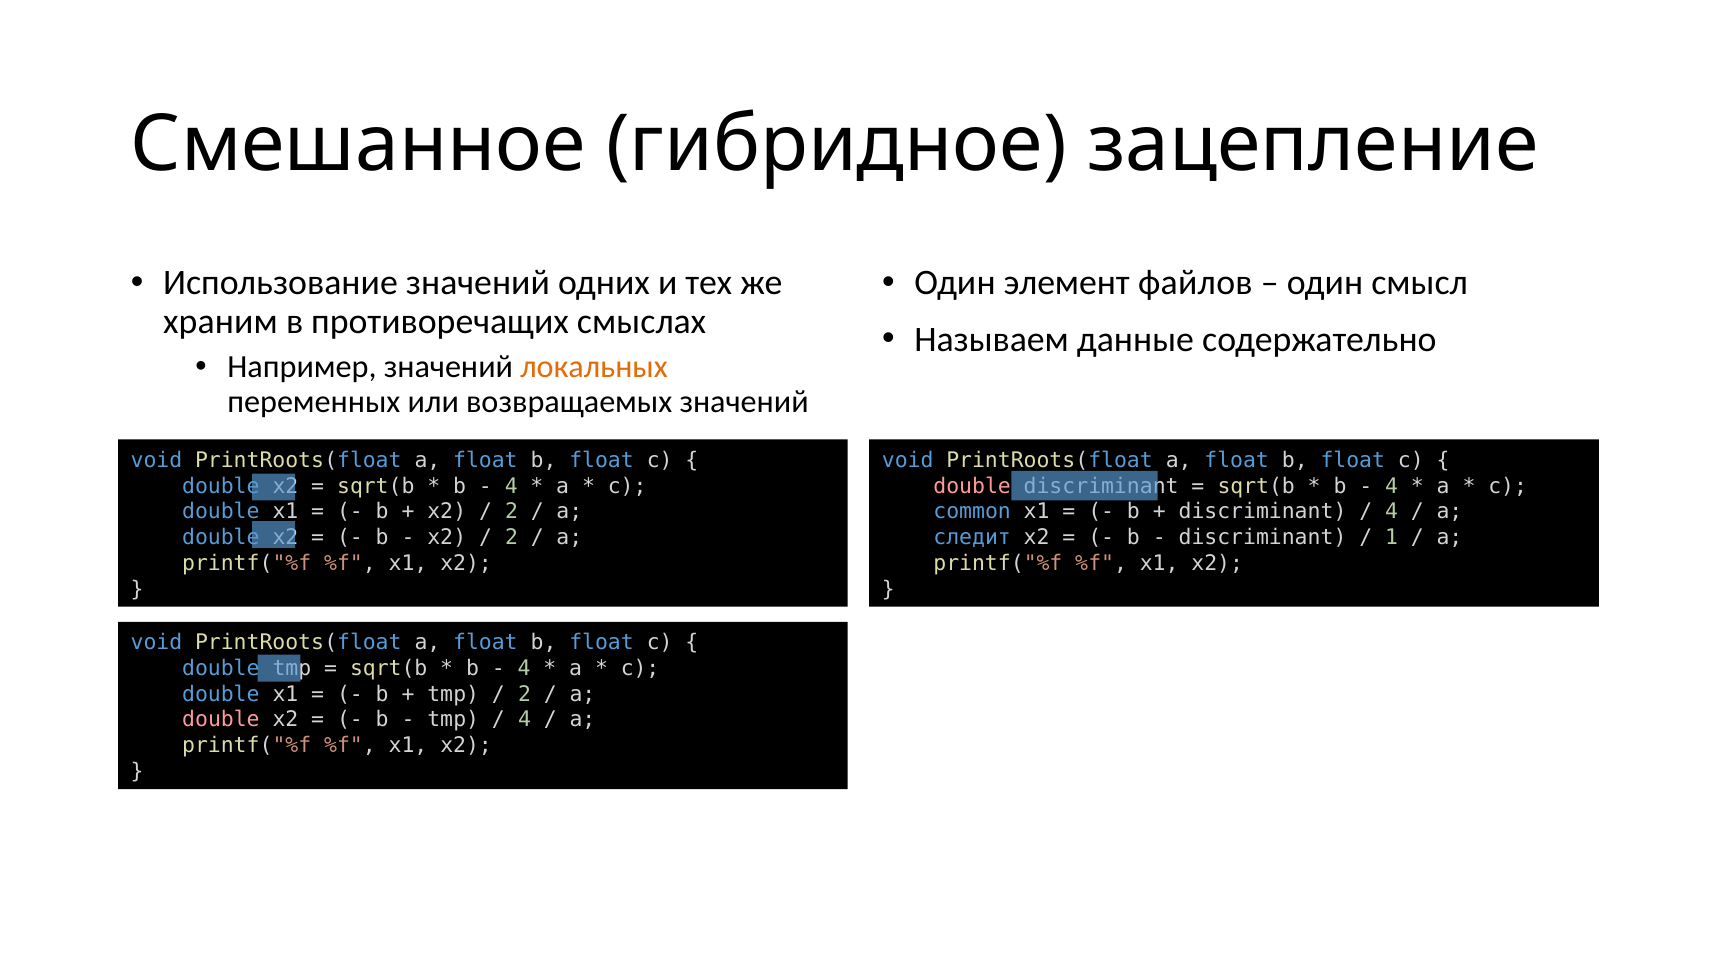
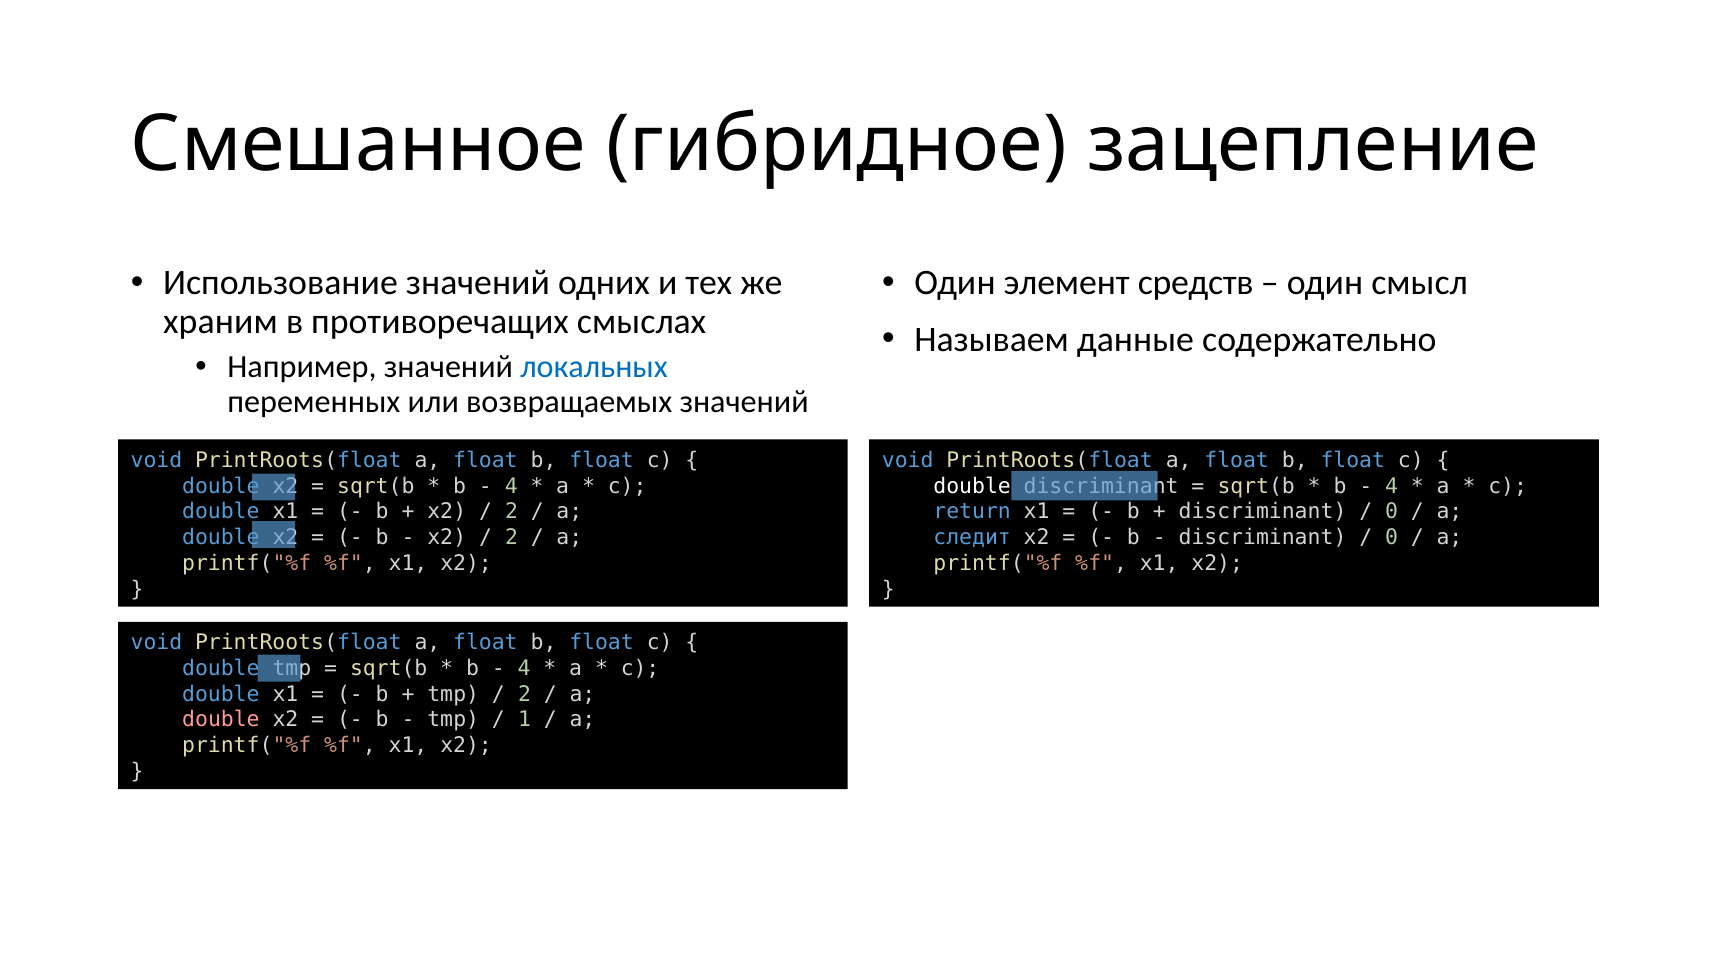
файлов: файлов -> средств (1196, 283)
локальных colour: orange -> blue (594, 367)
double colour: pink -> white (972, 486)
common: common -> return (972, 512)
4: 4 -> 0 (1392, 512)
1: 1 -> 0 (1392, 537)
4: 4 -> 1 (525, 720)
